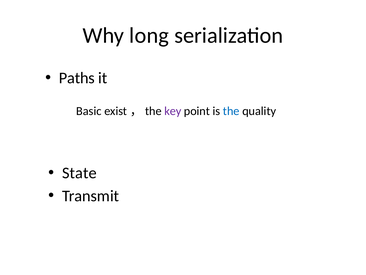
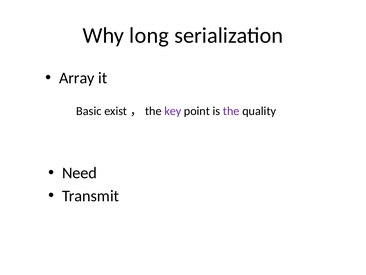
Paths: Paths -> Array (77, 78)
the colour: blue -> purple (231, 111)
State: State -> Need (80, 173)
